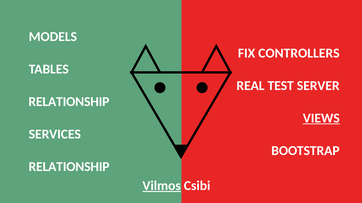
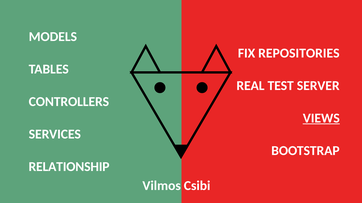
CONTROLLERS: CONTROLLERS -> REPOSITORIES (299, 53)
RELATIONSHIP: RELATIONSHIP -> CONTROLLERS (69, 102)
Vilmos underline: present -> none (162, 186)
